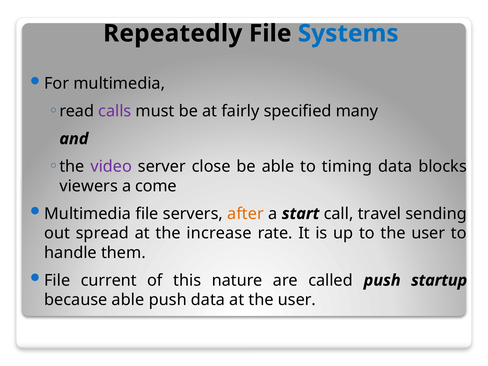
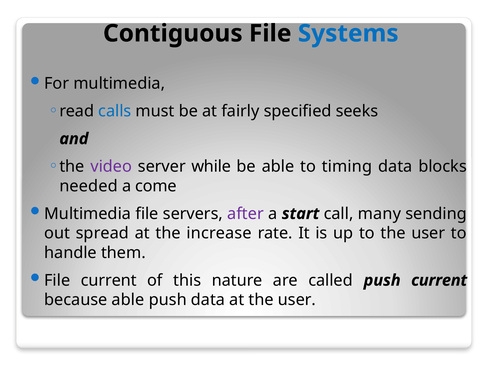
Repeatedly: Repeatedly -> Contiguous (173, 33)
calls colour: purple -> blue (115, 111)
many: many -> seeks (357, 111)
close: close -> while (211, 166)
viewers: viewers -> needed (89, 186)
after colour: orange -> purple (245, 214)
travel: travel -> many (379, 214)
push startup: startup -> current (439, 280)
